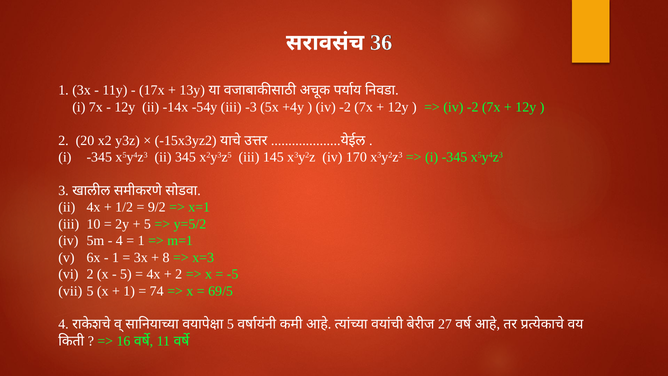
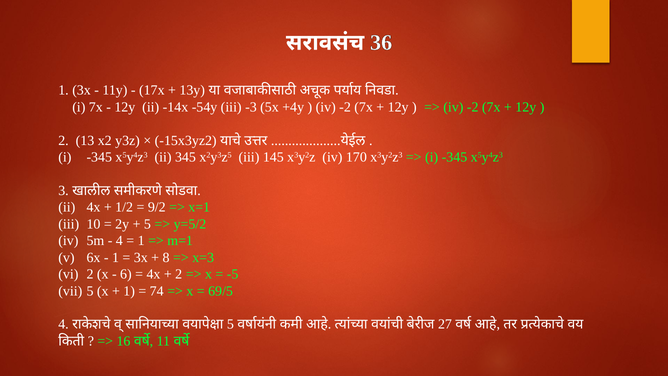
20: 20 -> 13 (85, 140)
5: 5 -> 6 (126, 274)
